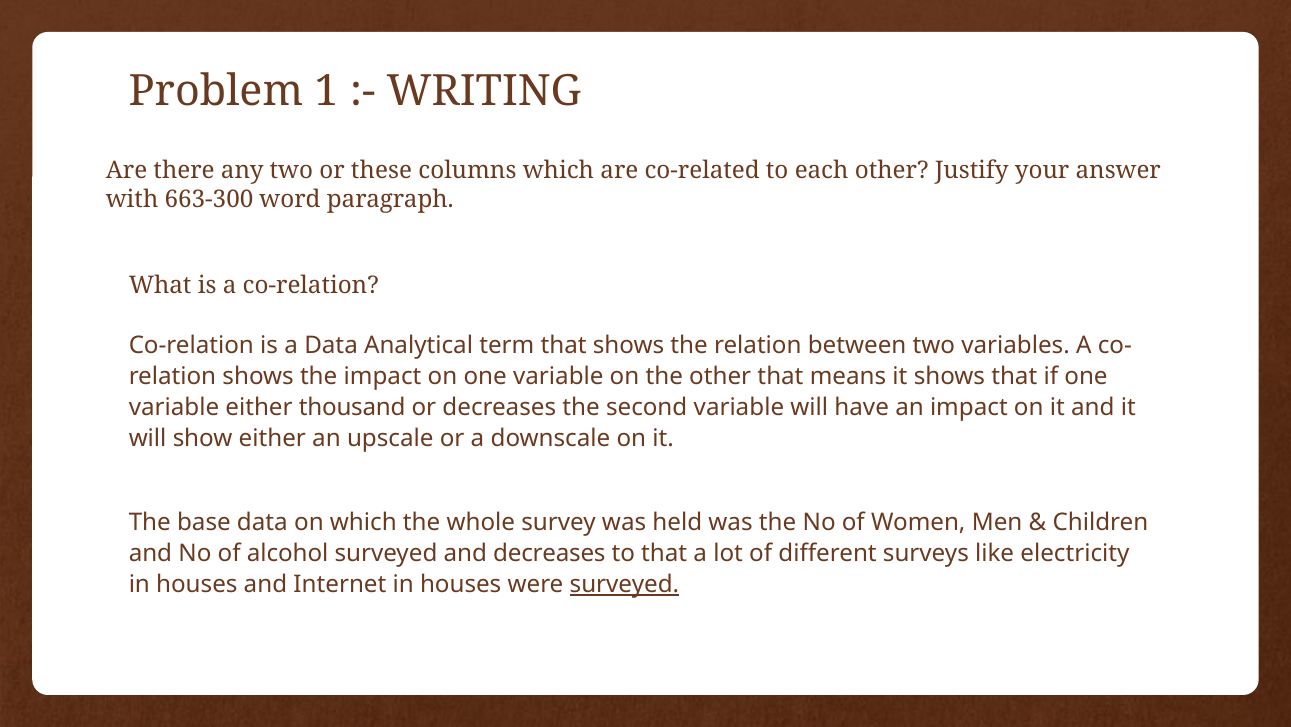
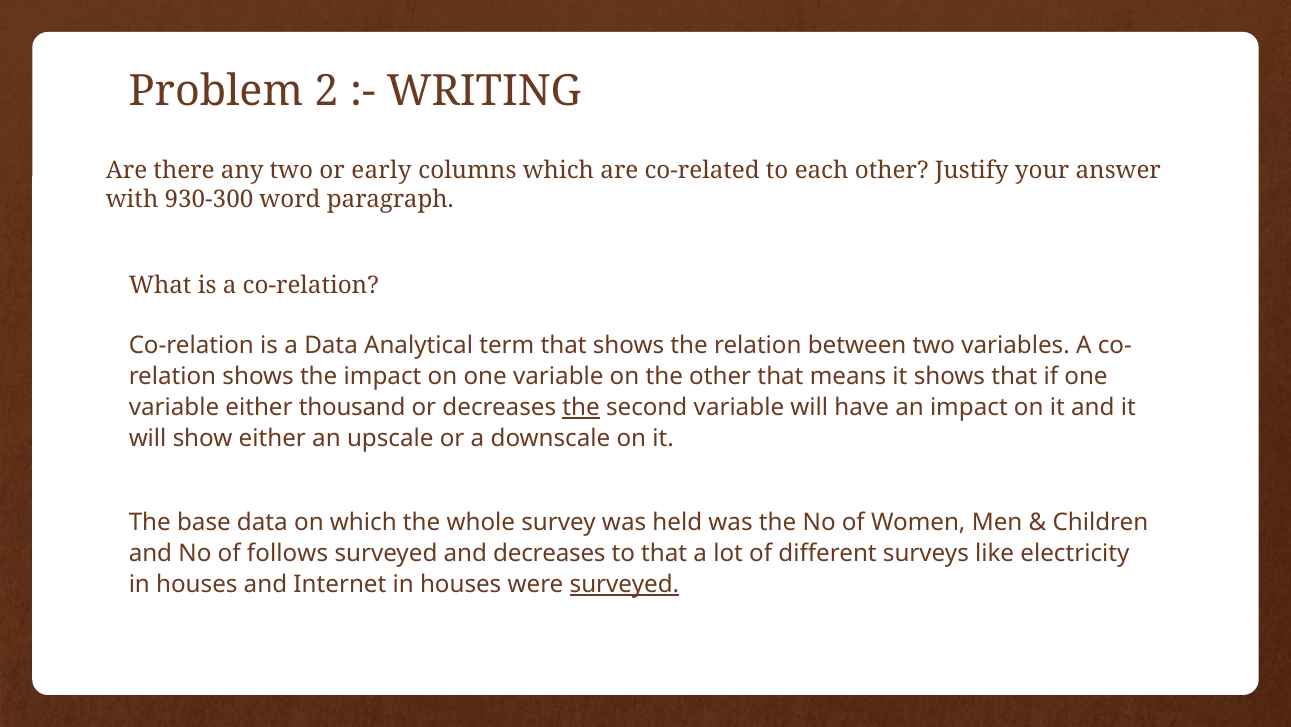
1: 1 -> 2 (327, 92)
these: these -> early (381, 171)
663-300: 663-300 -> 930-300 (209, 200)
the underline: none -> present (581, 407)
alcohol: alcohol -> follows (288, 553)
